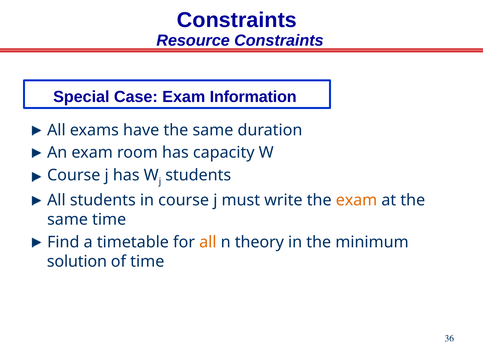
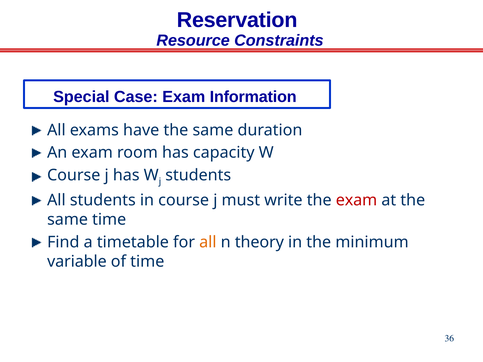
Constraints: Constraints -> Reservation (237, 20)
exam colour: orange -> red (357, 200)
solution: solution -> variable (77, 262)
